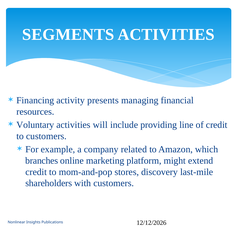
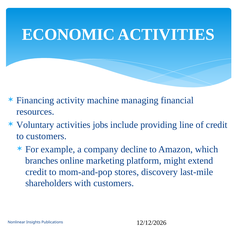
SEGMENTS: SEGMENTS -> ECONOMIC (68, 34)
presents: presents -> machine (103, 100)
will: will -> jobs (100, 125)
related: related -> decline (134, 149)
